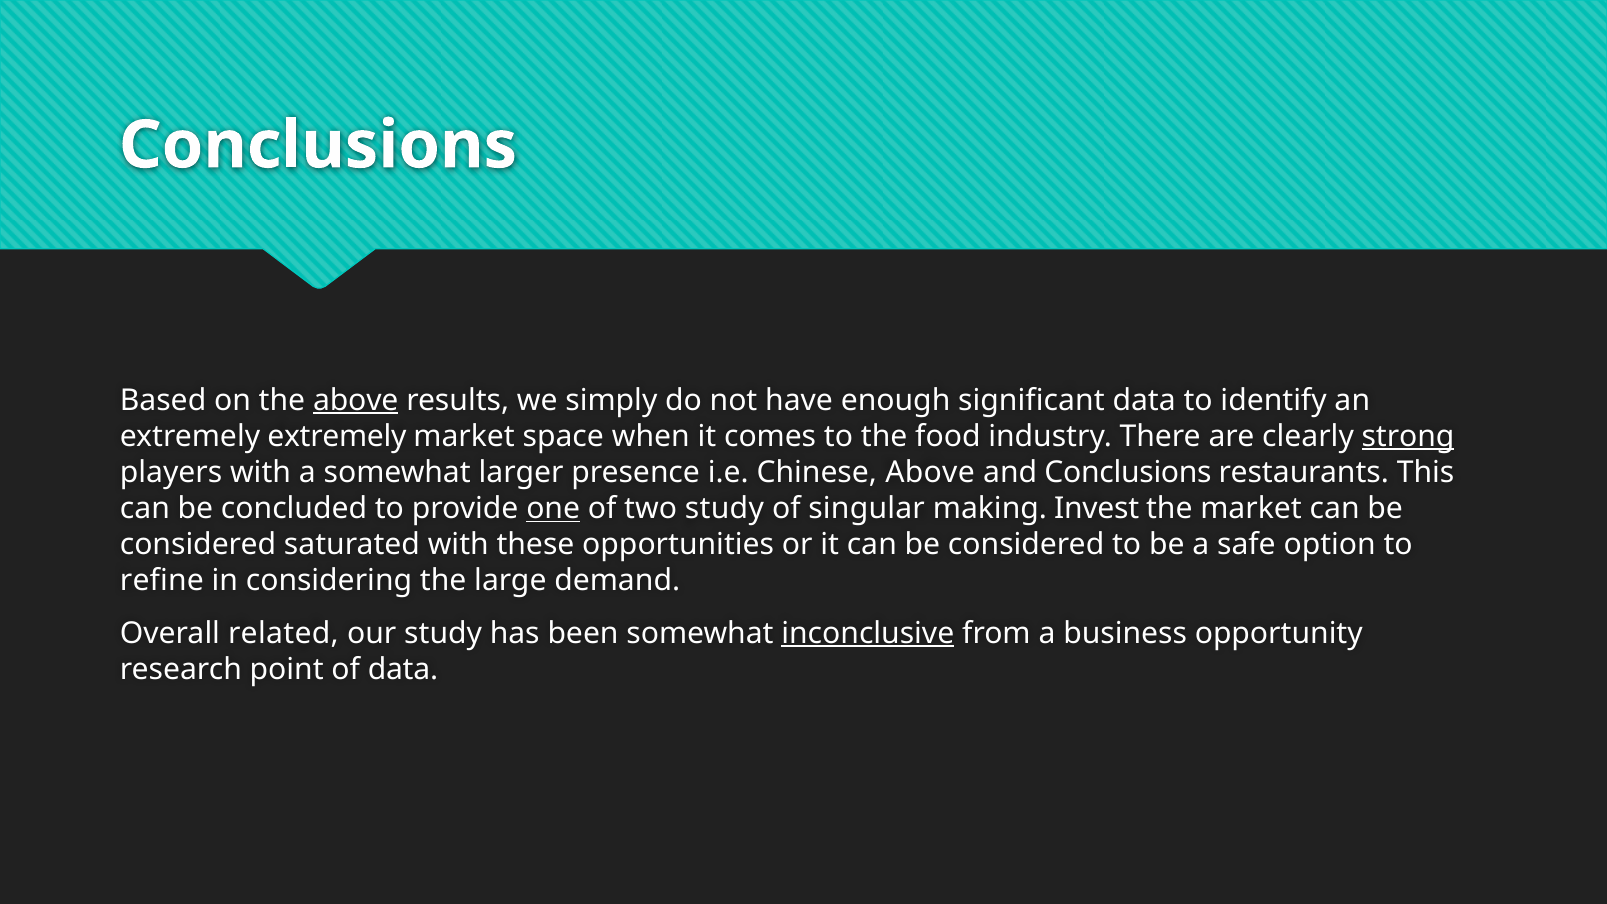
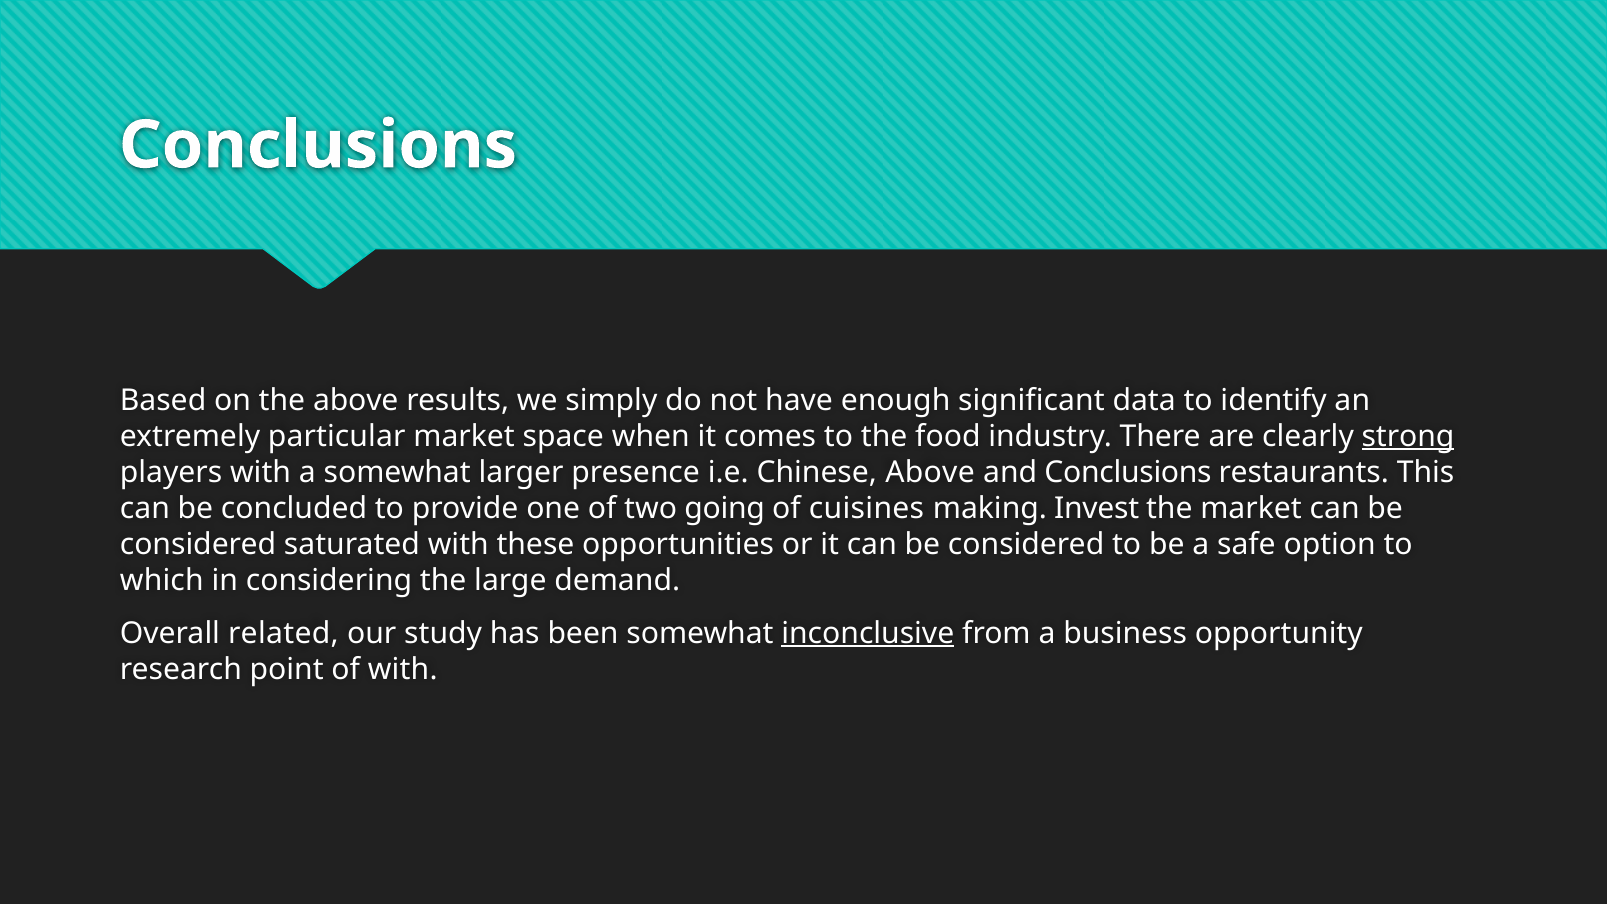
above underline: present -> none (356, 400)
extremely extremely: extremely -> particular (337, 436)
one underline: present -> none (553, 508)
two study: study -> going (725, 508)
singular: singular -> cuisines (867, 508)
refine: refine -> which (162, 581)
of data: data -> with (403, 669)
